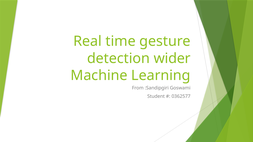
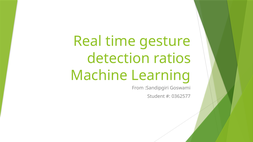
wider: wider -> ratios (172, 58)
